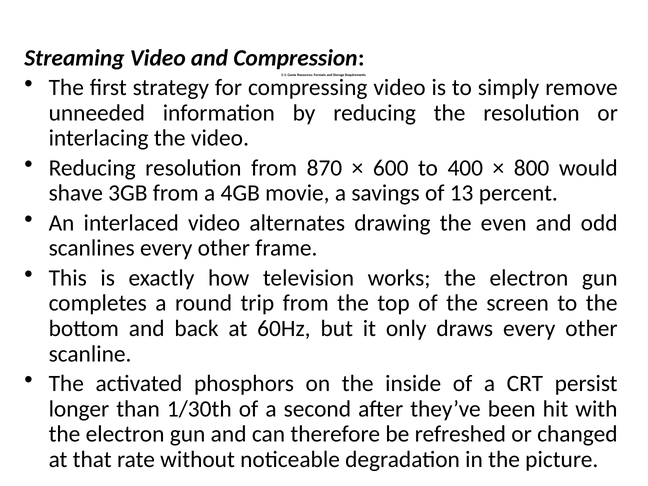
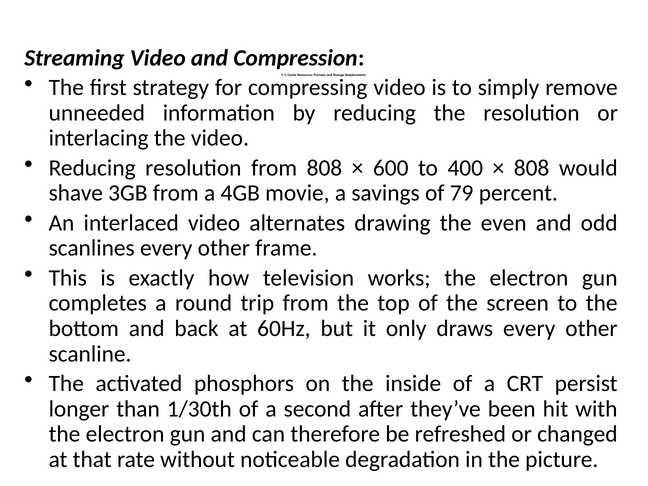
from 870: 870 -> 808 (324, 168)
800: 800 -> 808 (532, 168)
13: 13 -> 79 (462, 193)
